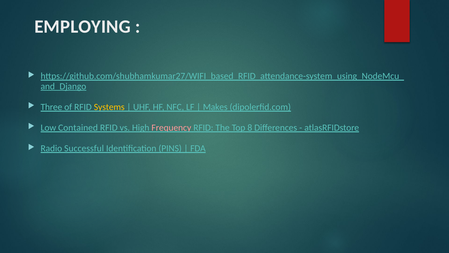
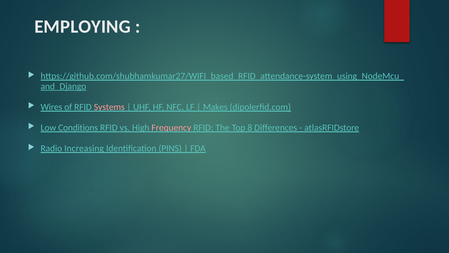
Three: Three -> Wires (51, 107)
Systems colour: yellow -> pink (109, 107)
Contained: Contained -> Conditions (78, 128)
Successful: Successful -> Increasing (84, 148)
